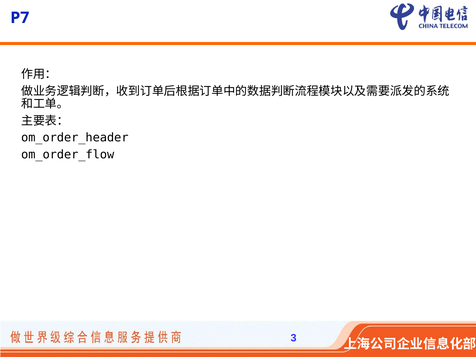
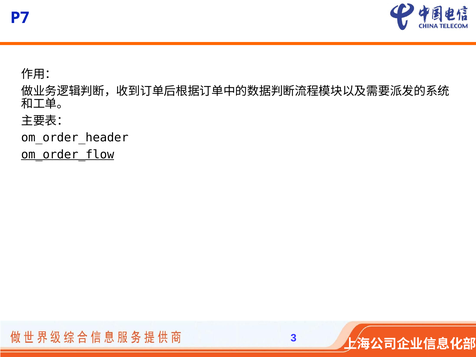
om_order_flow underline: none -> present (68, 154)
